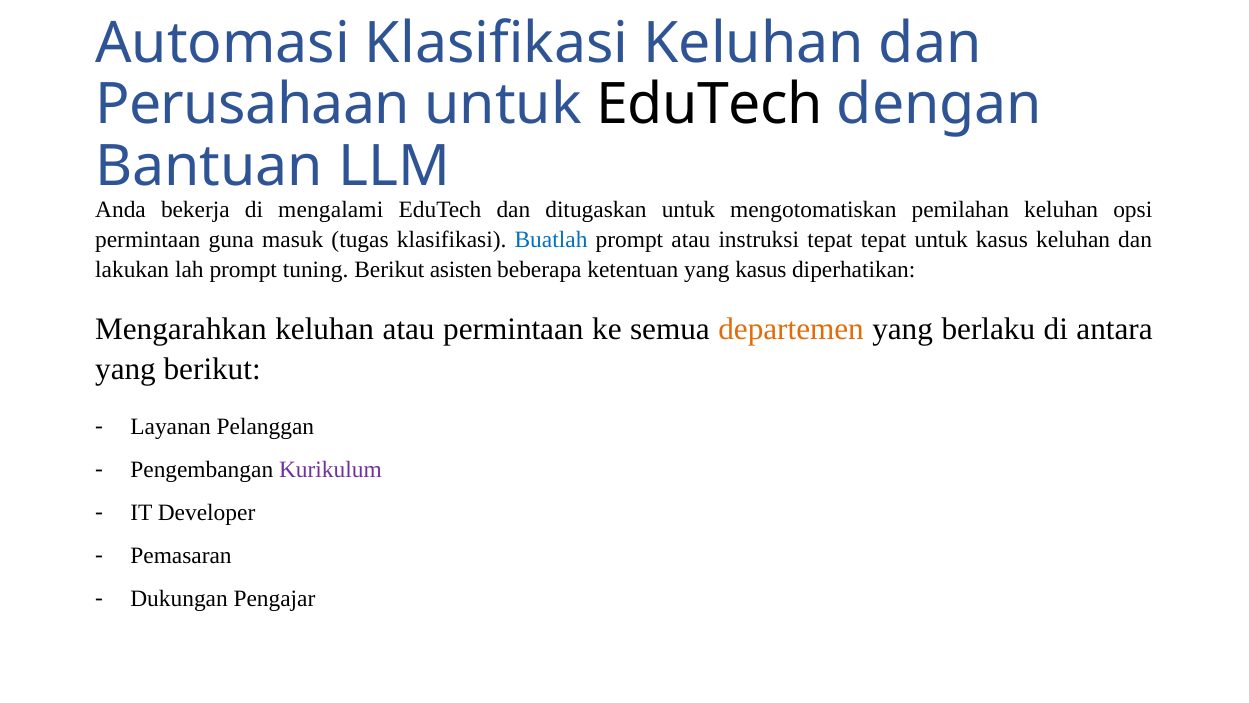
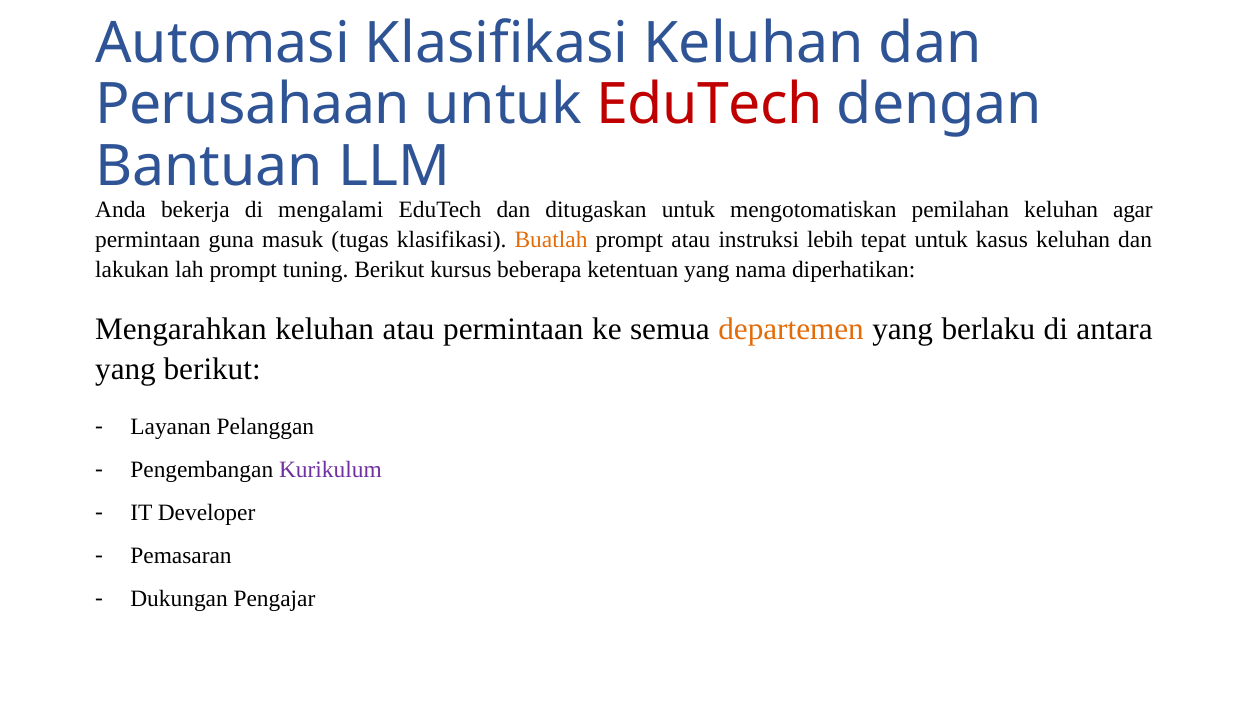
EduTech colour: black -> red (710, 105)
opsi: opsi -> agar (1133, 209)
Buatlah colour: blue -> orange (551, 239)
instruksi tepat: tepat -> lebih (830, 239)
asisten: asisten -> kursus (461, 269)
yang kasus: kasus -> nama (761, 269)
